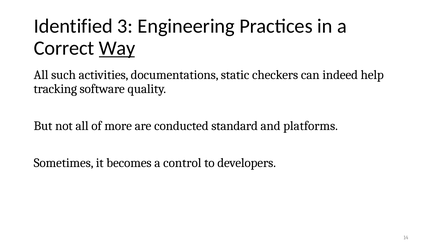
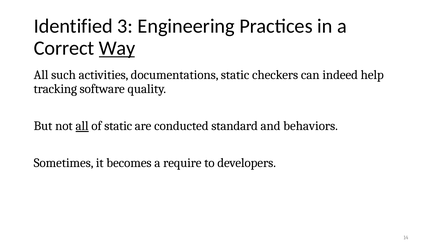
all underline: none -> present (82, 126)
of more: more -> static (118, 126)
platforms: platforms -> behaviors (311, 126)
control: control -> require (182, 163)
